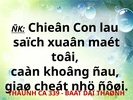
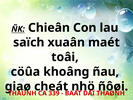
caàn: caàn -> cöûa (25, 72)
